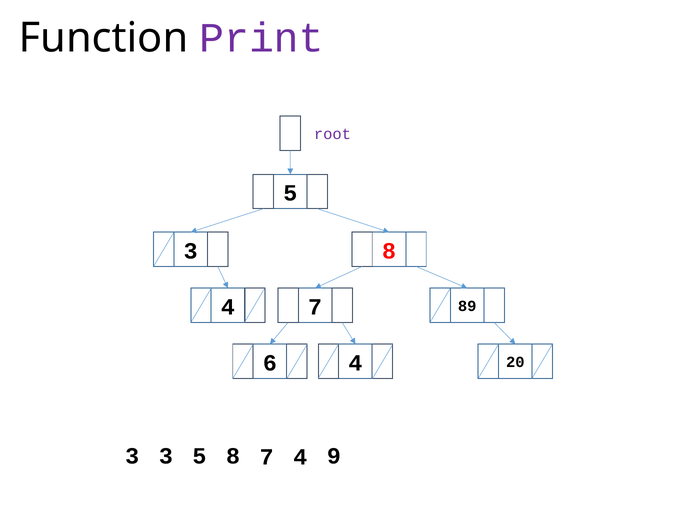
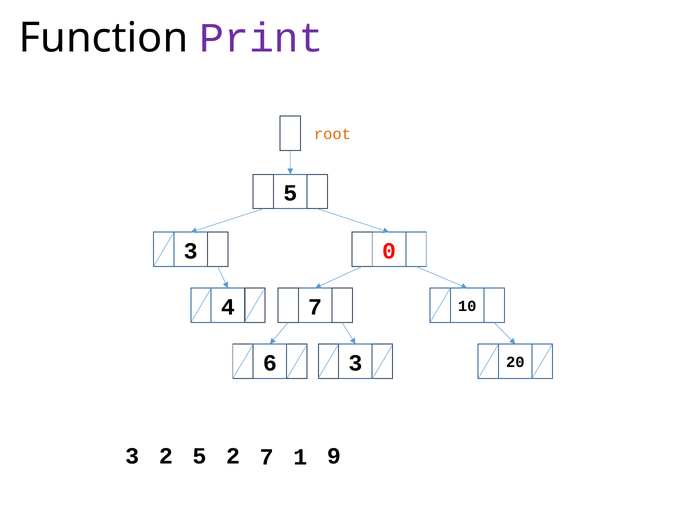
root colour: purple -> orange (333, 134)
3 8: 8 -> 0 (389, 251)
89: 89 -> 10 (467, 306)
6 4: 4 -> 3 (355, 363)
3 3: 3 -> 2 (166, 456)
5 8: 8 -> 2 (233, 456)
7 4: 4 -> 1 (300, 457)
